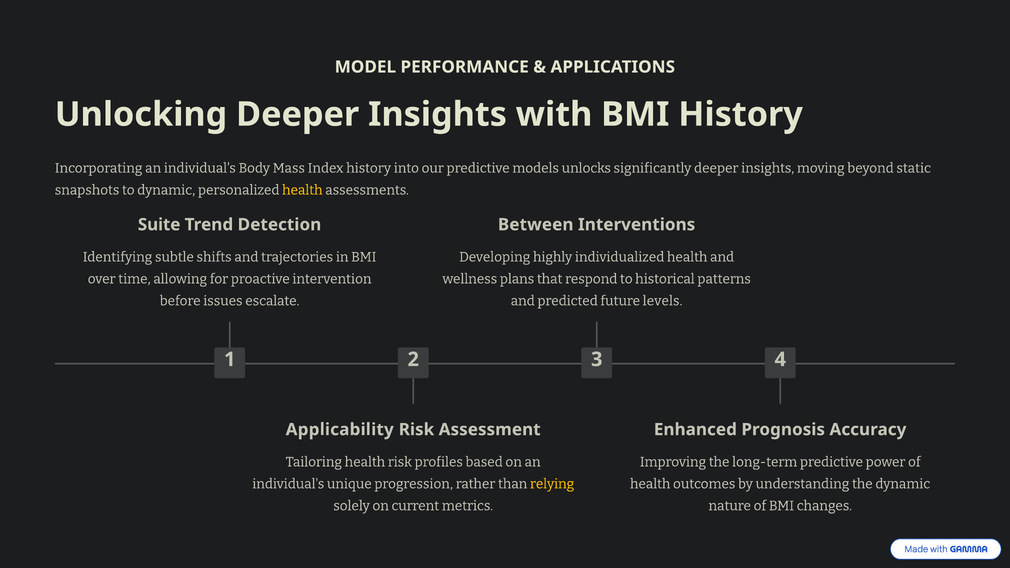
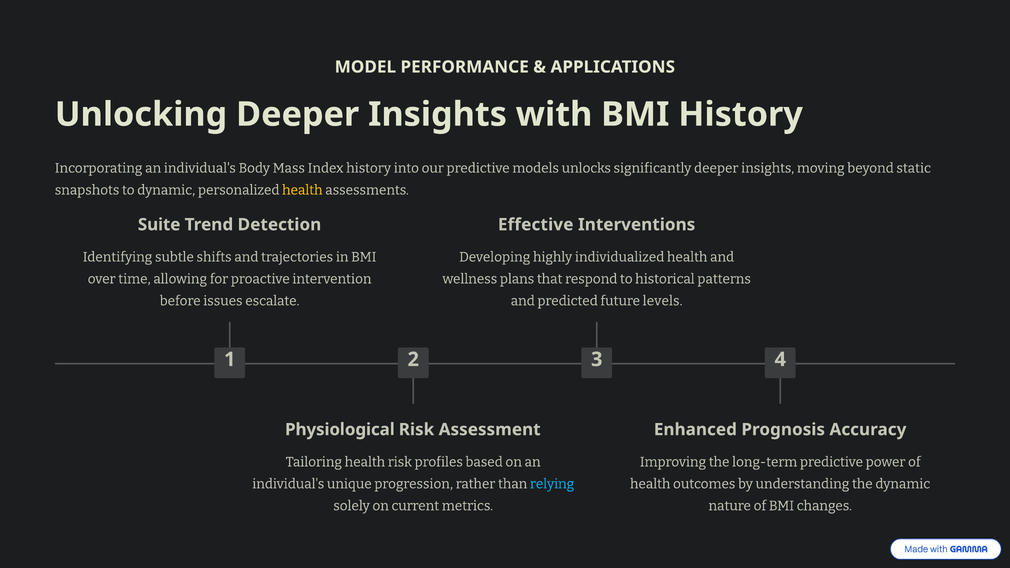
Between: Between -> Effective (536, 225)
Applicability: Applicability -> Physiological (340, 430)
relying colour: yellow -> light blue (552, 484)
